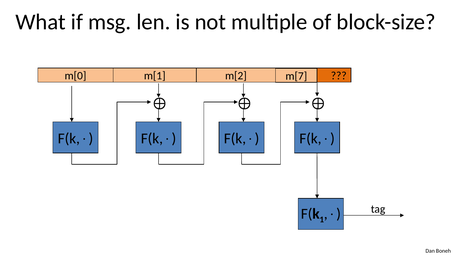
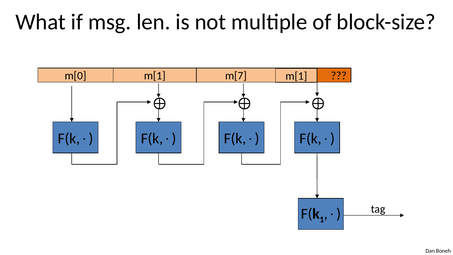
m[2: m[2 -> m[7 (236, 76)
m[7: m[7 -> m[1 (296, 76)
